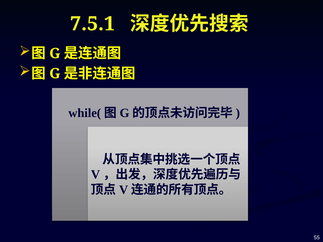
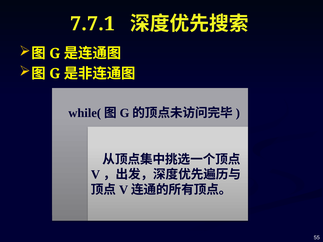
7.5.1: 7.5.1 -> 7.7.1 (93, 24)
